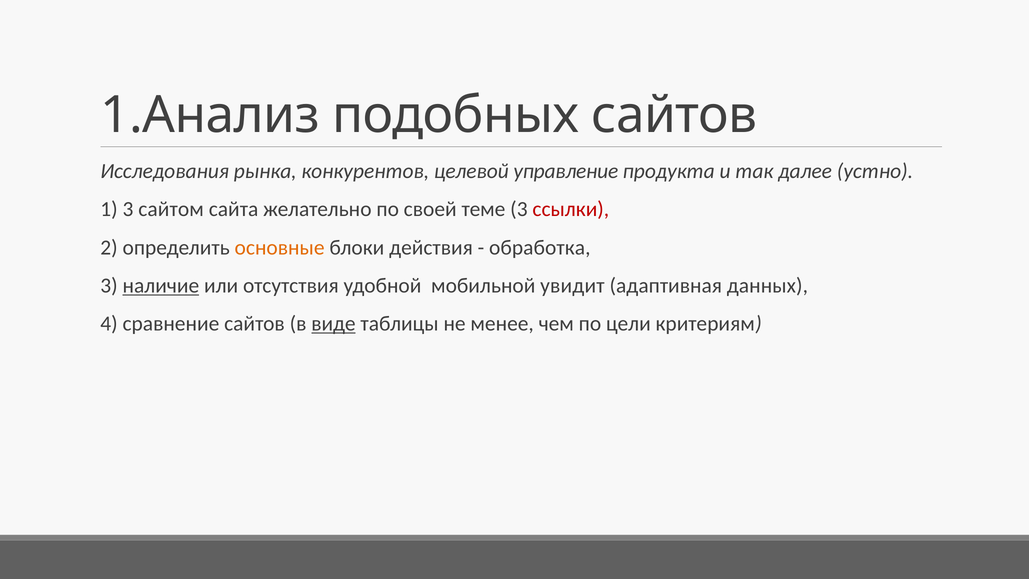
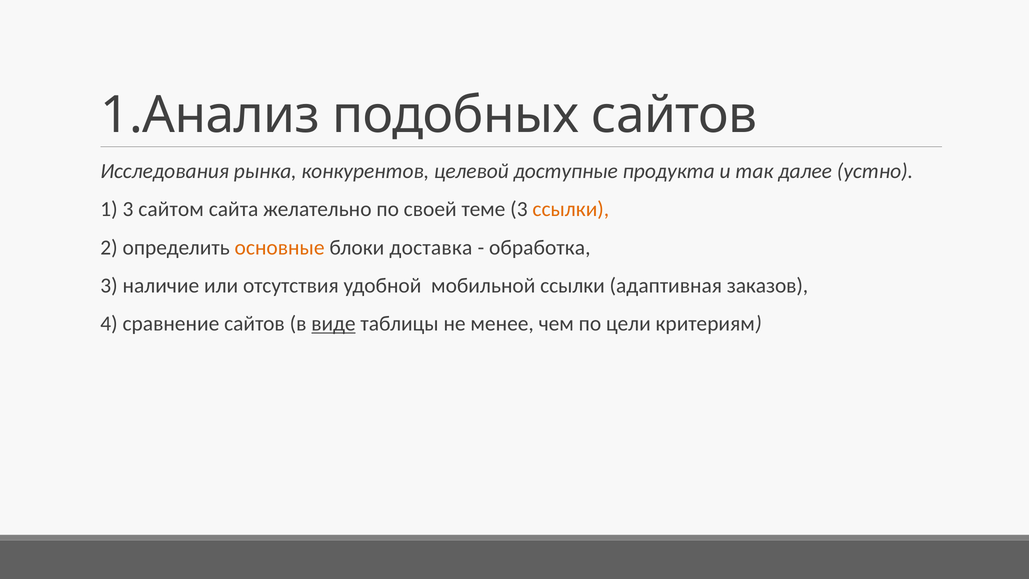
управление: управление -> доступные (566, 171)
ссылки colour: red -> orange (571, 209)
действия: действия -> доставка (431, 247)
наличие underline: present -> none (161, 286)
мобильной увидит: увидит -> ссылки (573, 286)
данных: данных -> заказов (768, 286)
